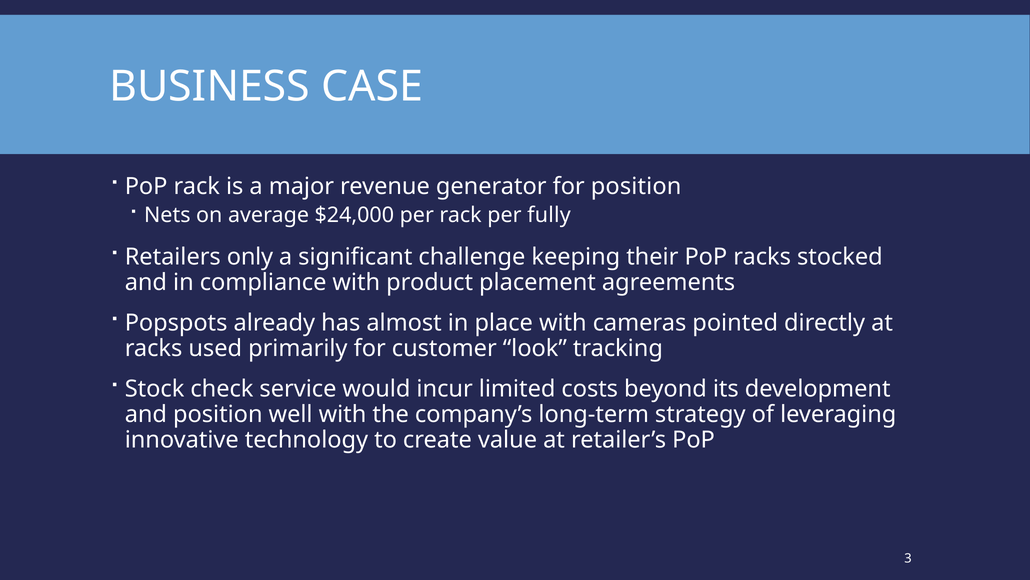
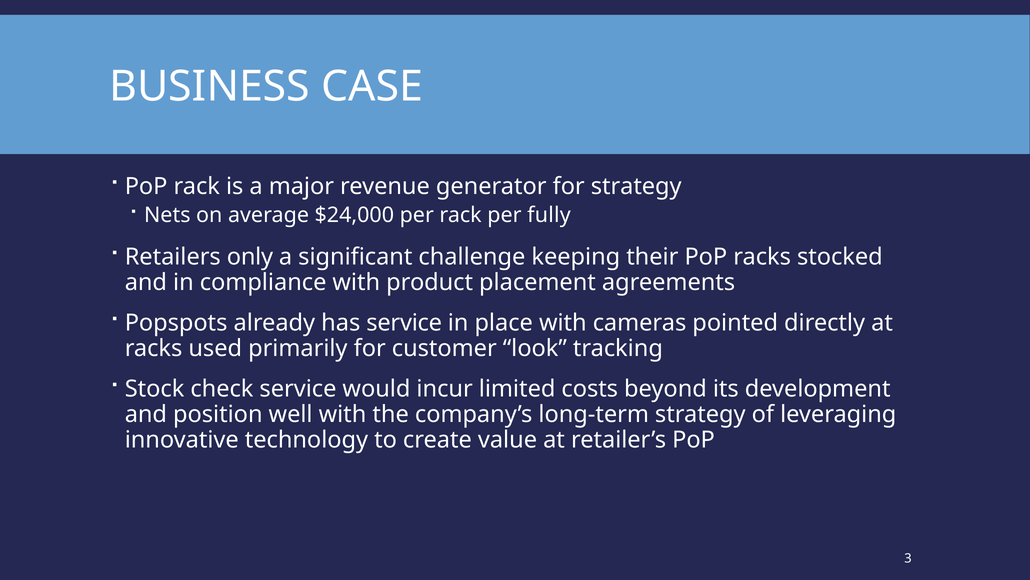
for position: position -> strategy (636, 186)
has almost: almost -> service (404, 323)
